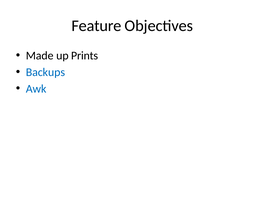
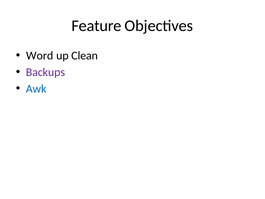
Made: Made -> Word (40, 56)
Prints: Prints -> Clean (85, 56)
Backups colour: blue -> purple (45, 72)
